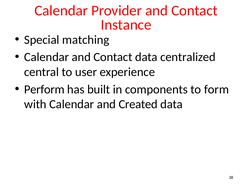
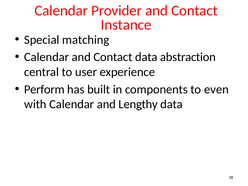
centralized: centralized -> abstraction (188, 57)
form: form -> even (216, 89)
Created: Created -> Lengthy (138, 104)
